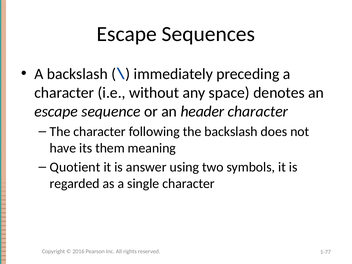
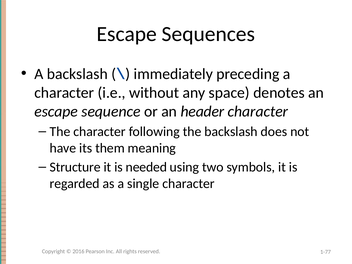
Quotient: Quotient -> Structure (75, 167)
answer: answer -> needed (146, 167)
